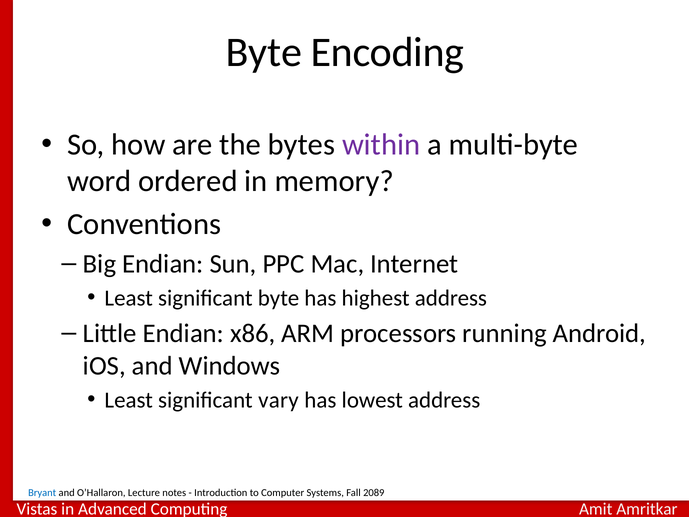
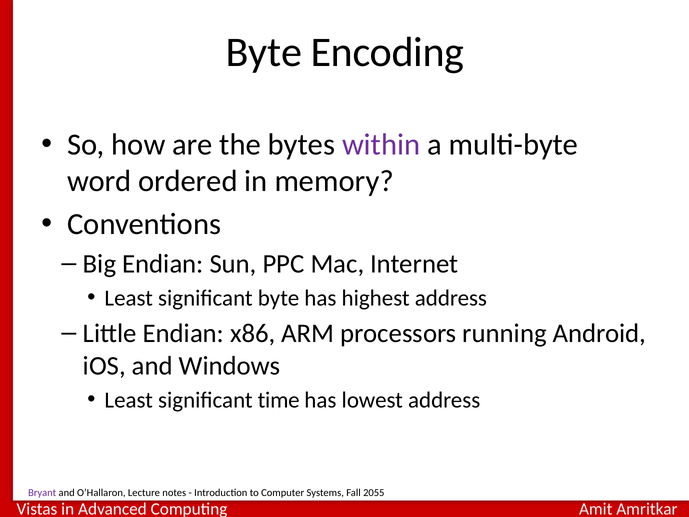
vary: vary -> time (279, 400)
Bryant colour: blue -> purple (42, 492)
2089: 2089 -> 2055 (374, 492)
